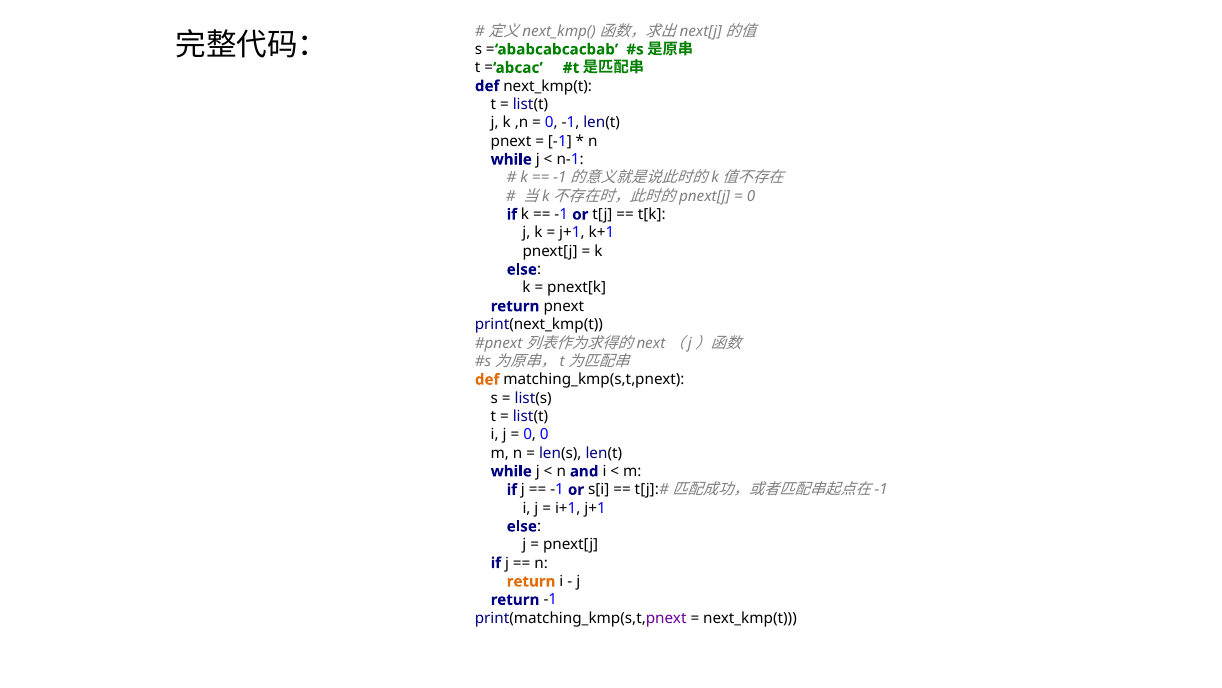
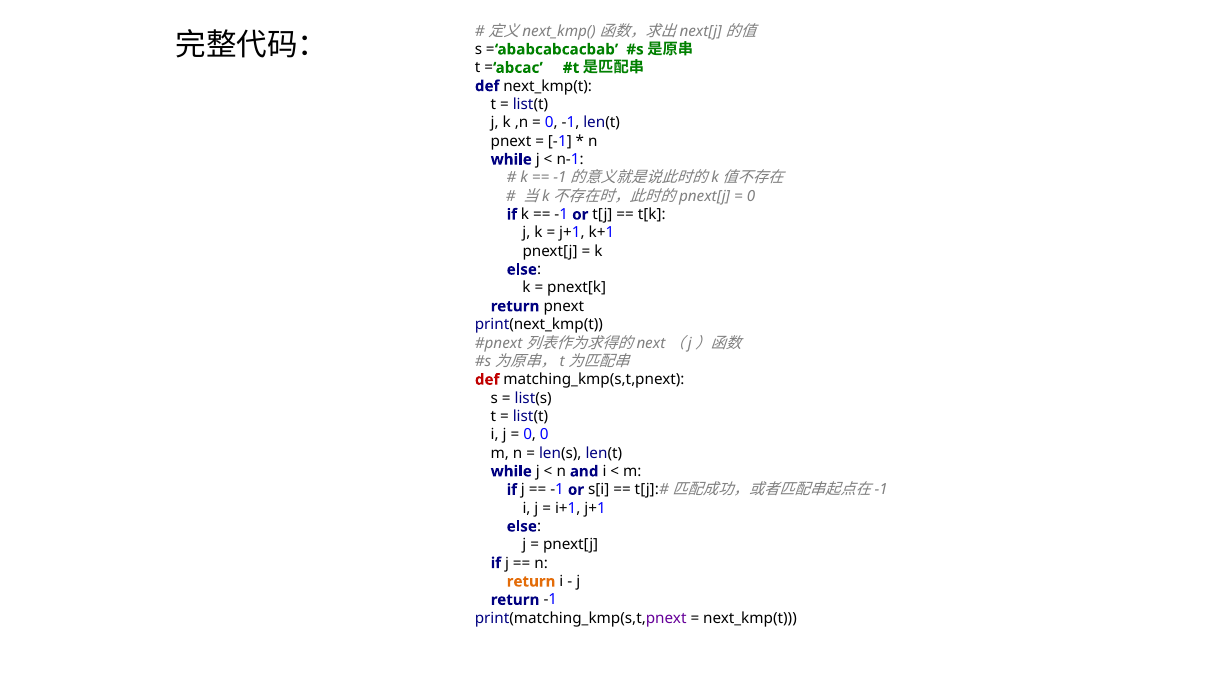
def colour: orange -> red (487, 379)
